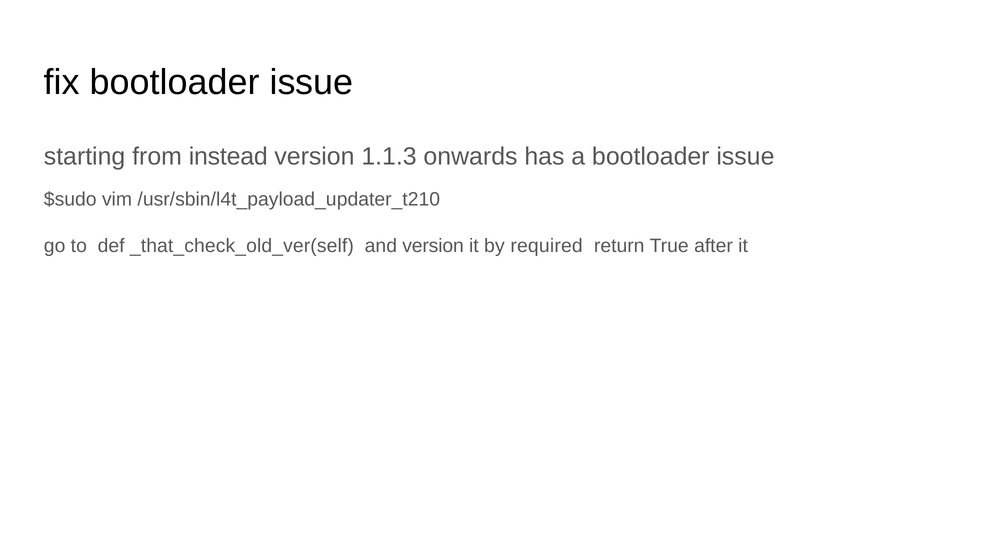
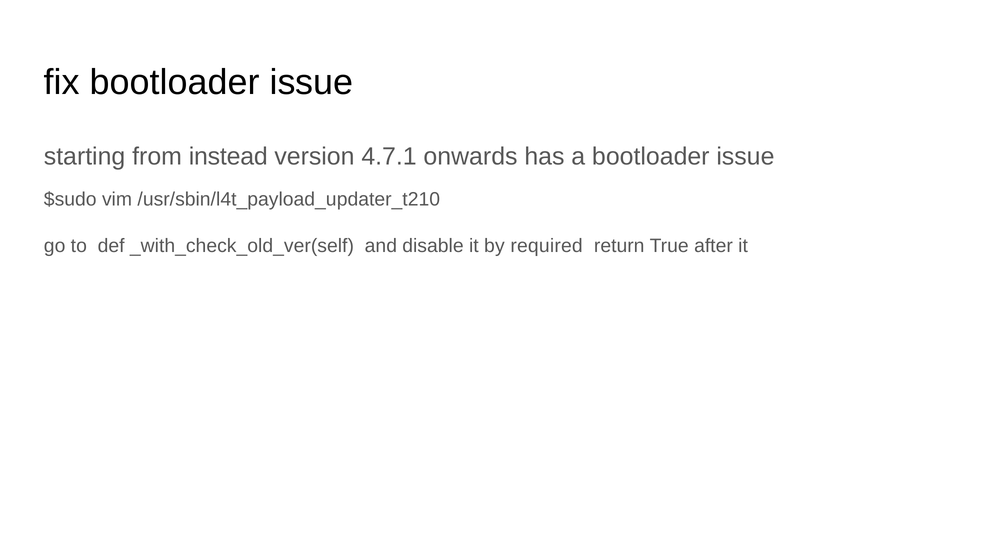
1.1.3: 1.1.3 -> 4.7.1 (389, 156)
_that_check_old_ver(self: _that_check_old_ver(self -> _with_check_old_ver(self (242, 246)
and version: version -> disable (433, 246)
